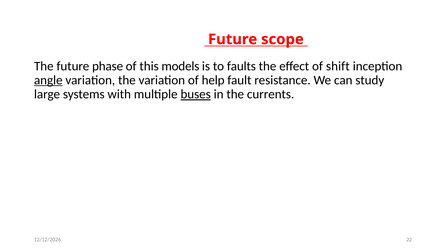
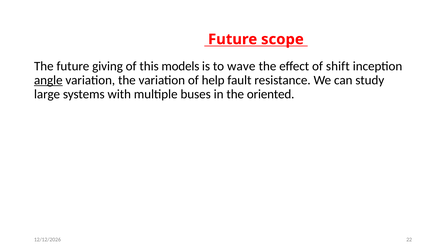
phase: phase -> giving (108, 66)
faults: faults -> wave (241, 66)
buses underline: present -> none (196, 94)
currents: currents -> oriented (271, 94)
